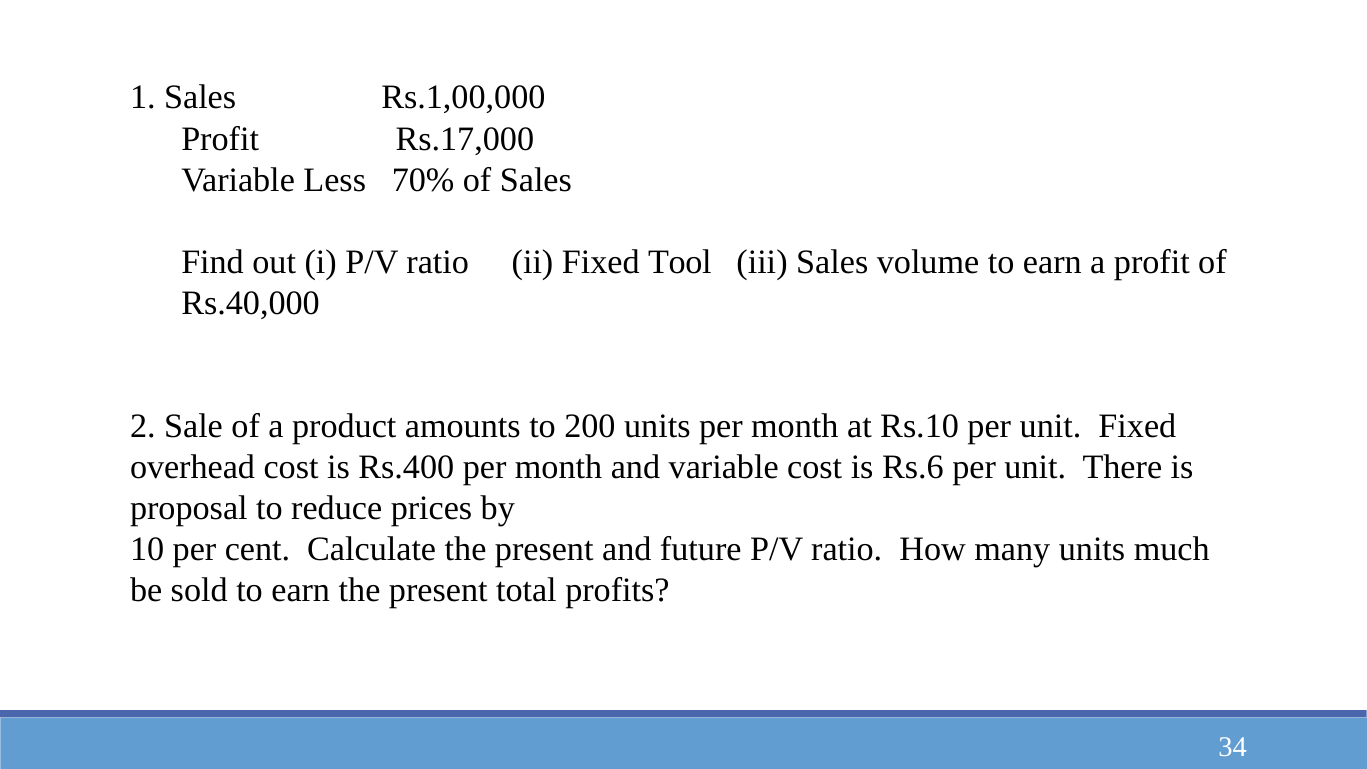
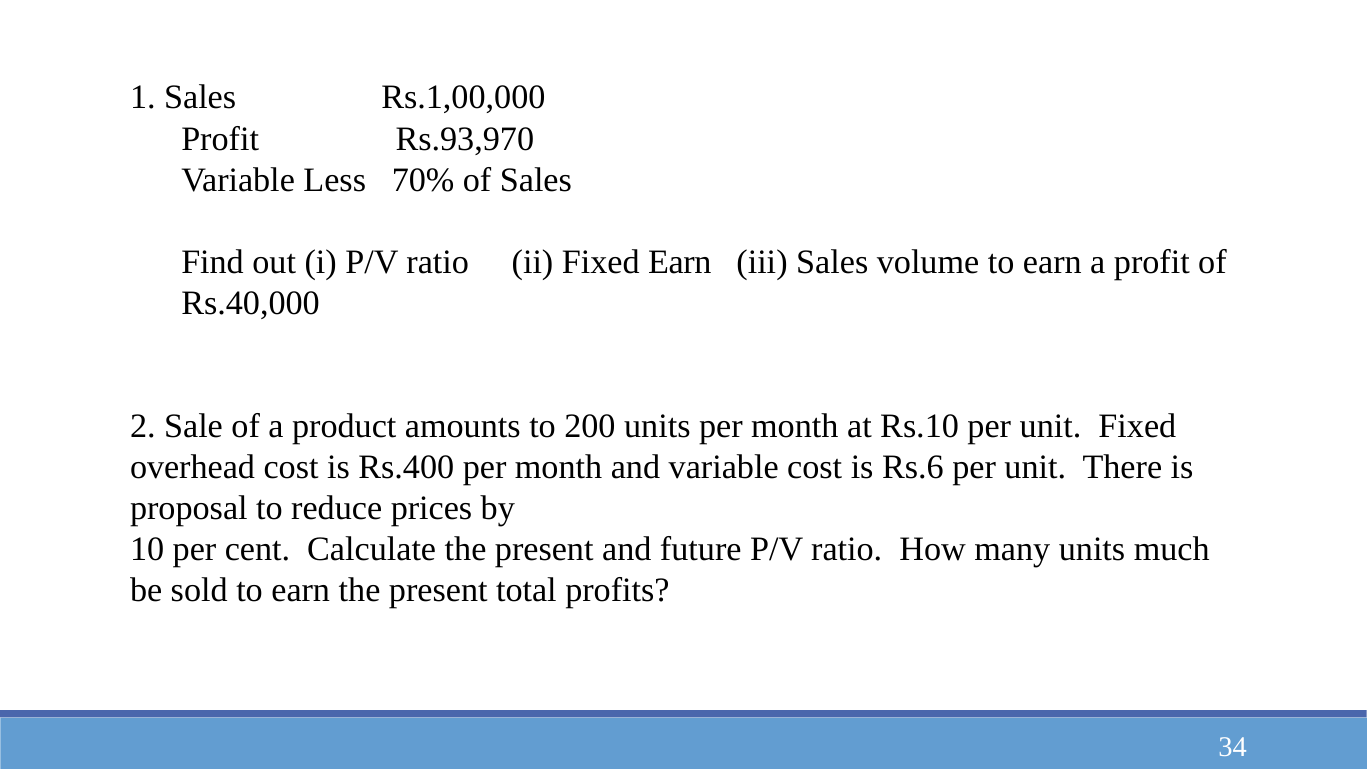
Rs.17,000: Rs.17,000 -> Rs.93,970 (465, 139)
Fixed Tool: Tool -> Earn (680, 262)
